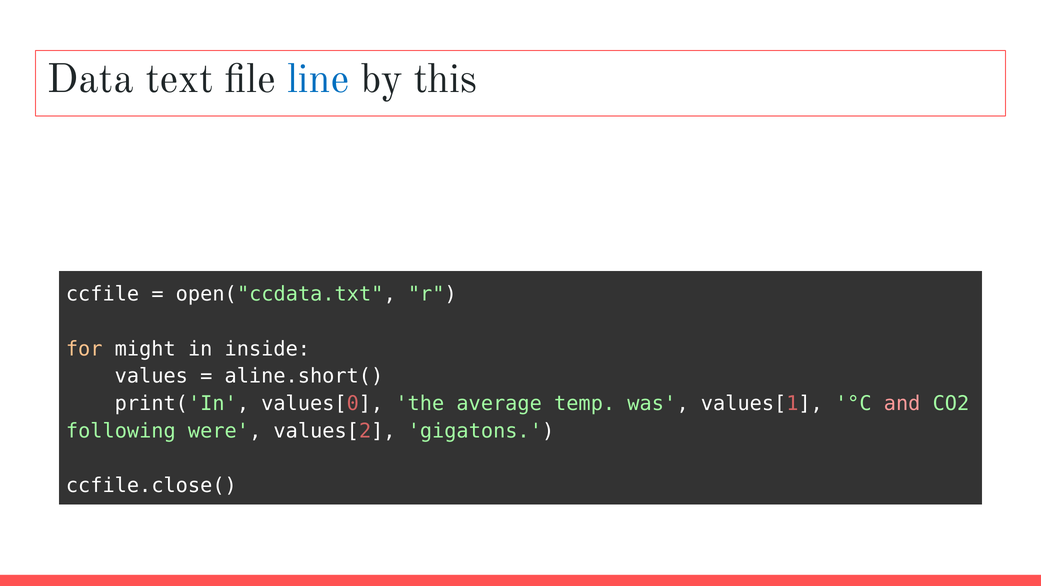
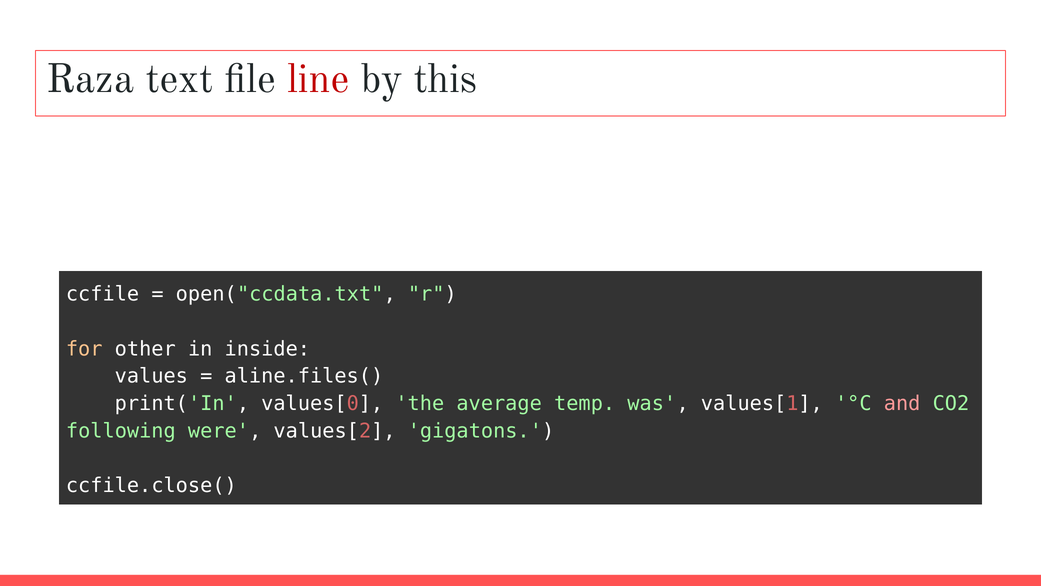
Data: Data -> Raza (90, 79)
line colour: blue -> red (318, 79)
might: might -> other (145, 349)
aline.short(: aline.short( -> aline.files( (304, 376)
